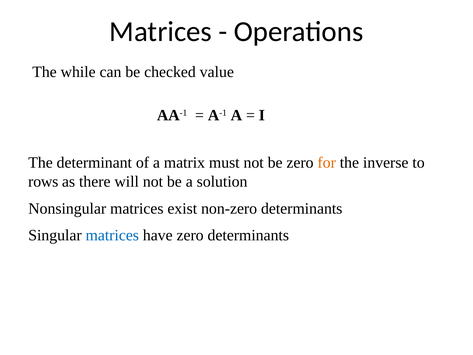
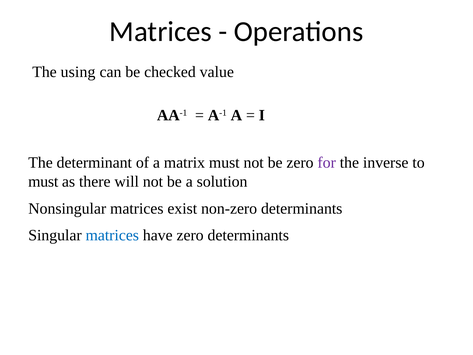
while: while -> using (78, 72)
for colour: orange -> purple (327, 163)
rows: rows -> must (43, 182)
